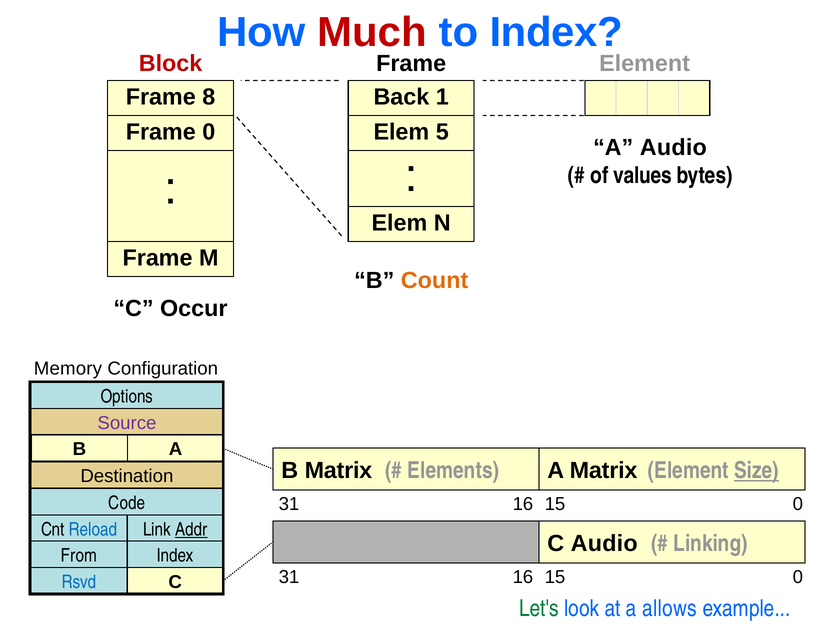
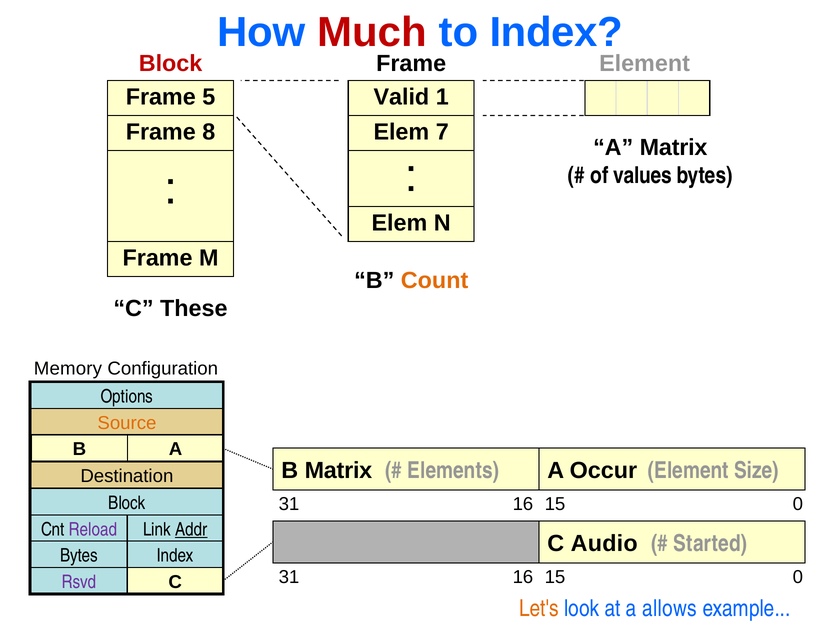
8: 8 -> 5 (209, 97)
Back: Back -> Valid (401, 97)
Frame 0: 0 -> 8 (209, 132)
5: 5 -> 7 (442, 132)
A Audio: Audio -> Matrix (674, 147)
Occur: Occur -> These (194, 308)
Source colour: purple -> orange (127, 423)
A Matrix: Matrix -> Occur (603, 471)
Size underline: present -> none (756, 471)
Code: Code -> Block (127, 503)
Reload colour: blue -> purple (93, 530)
Linking: Linking -> Started (710, 544)
From: From -> Bytes (79, 556)
Rsvd colour: blue -> purple (79, 582)
Let's colour: green -> orange (539, 609)
